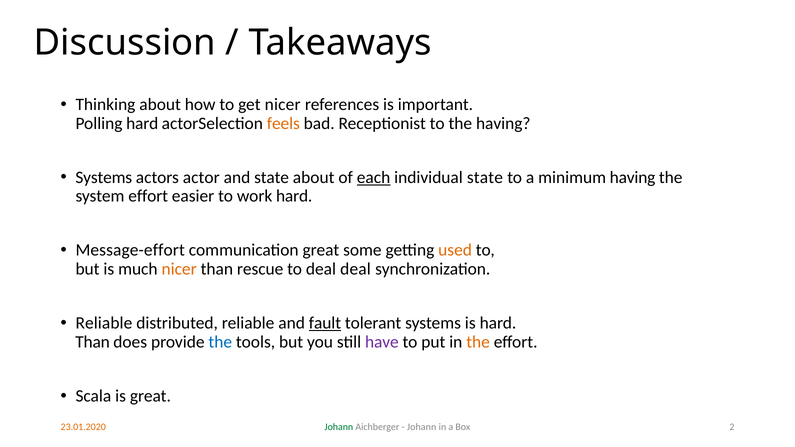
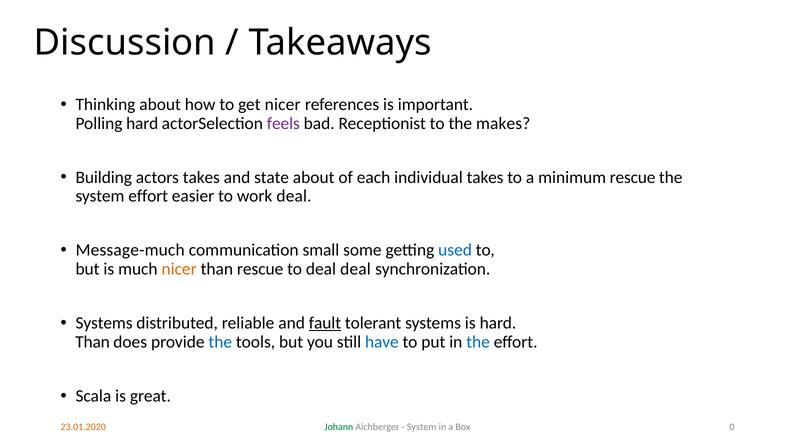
feels colour: orange -> purple (283, 123)
the having: having -> makes (503, 123)
Systems: Systems -> Building (104, 177)
actors actor: actor -> takes (201, 177)
each underline: present -> none (374, 177)
individual state: state -> takes (485, 177)
minimum having: having -> rescue (633, 177)
work hard: hard -> deal (294, 196)
Message-effort: Message-effort -> Message-much (130, 250)
communication great: great -> small (321, 250)
used colour: orange -> blue (455, 250)
Reliable: Reliable -> Systems (104, 323)
have colour: purple -> blue (382, 342)
the colour: orange -> blue (478, 342)
Johann: Johann -> System (422, 427)
2: 2 -> 0 (732, 427)
